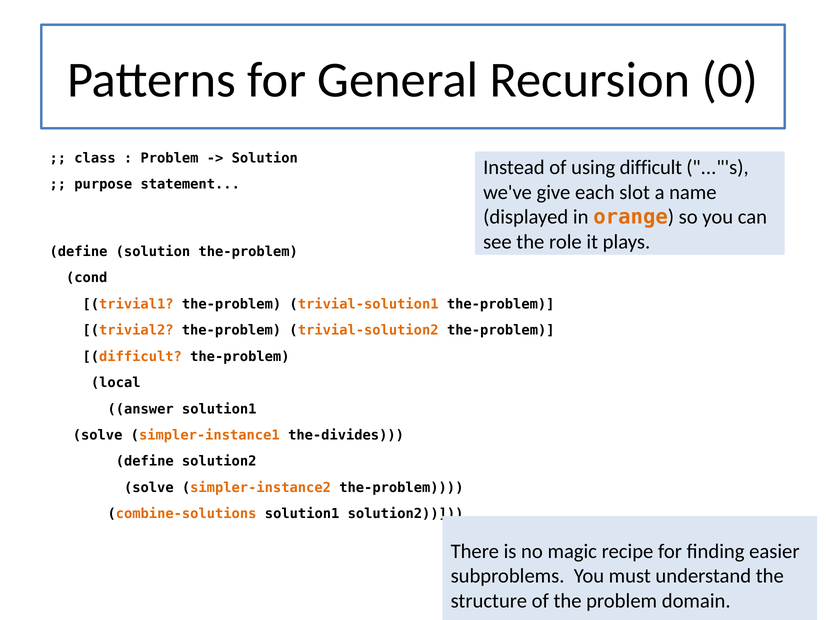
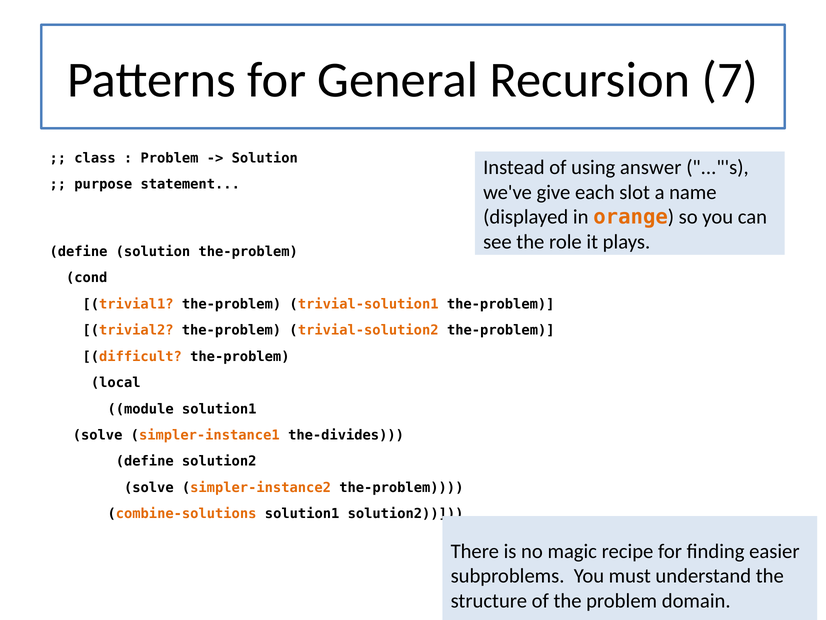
0: 0 -> 7 (730, 80)
using difficult: difficult -> answer (651, 167)
answer: answer -> module (141, 409)
